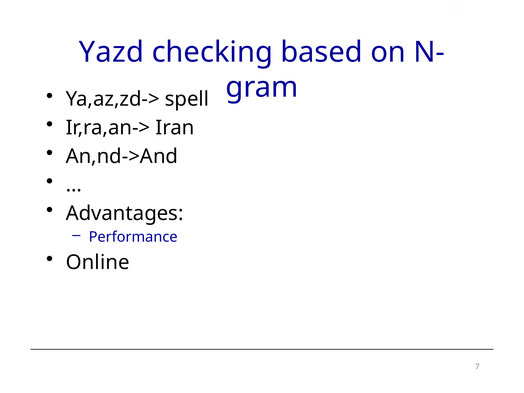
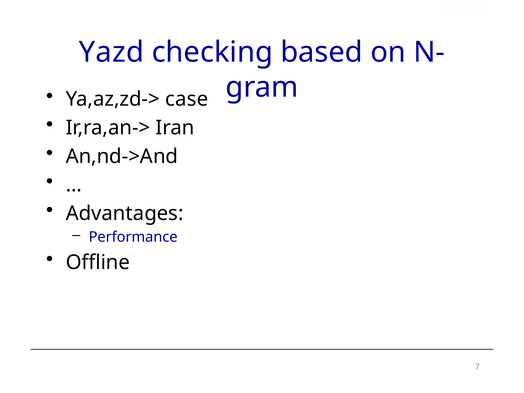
spell: spell -> case (187, 99)
Online: Online -> Offline (98, 262)
